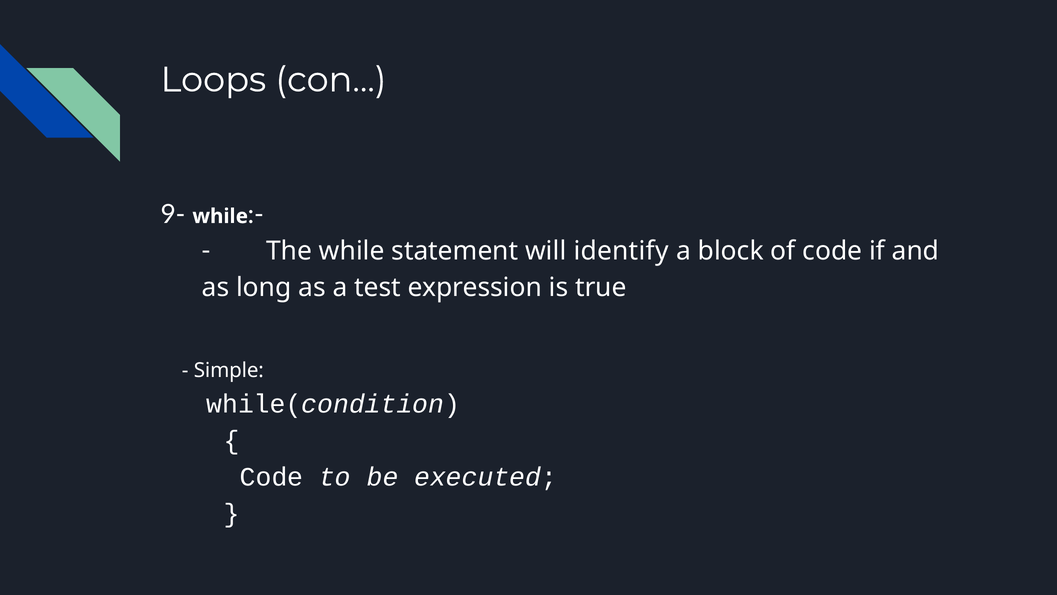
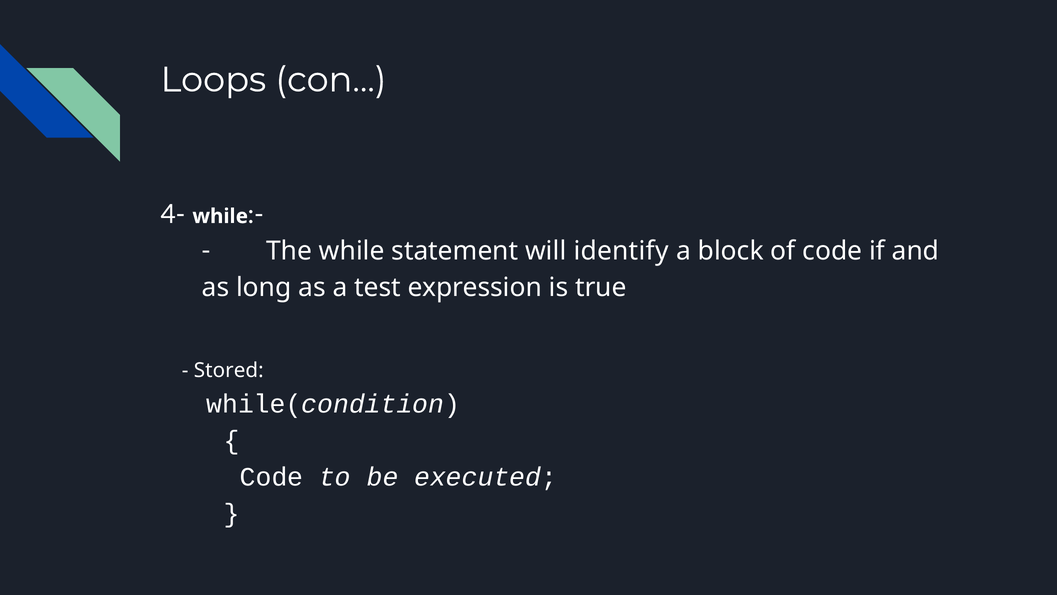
9-: 9- -> 4- (173, 214)
Simple: Simple -> Stored (229, 370)
